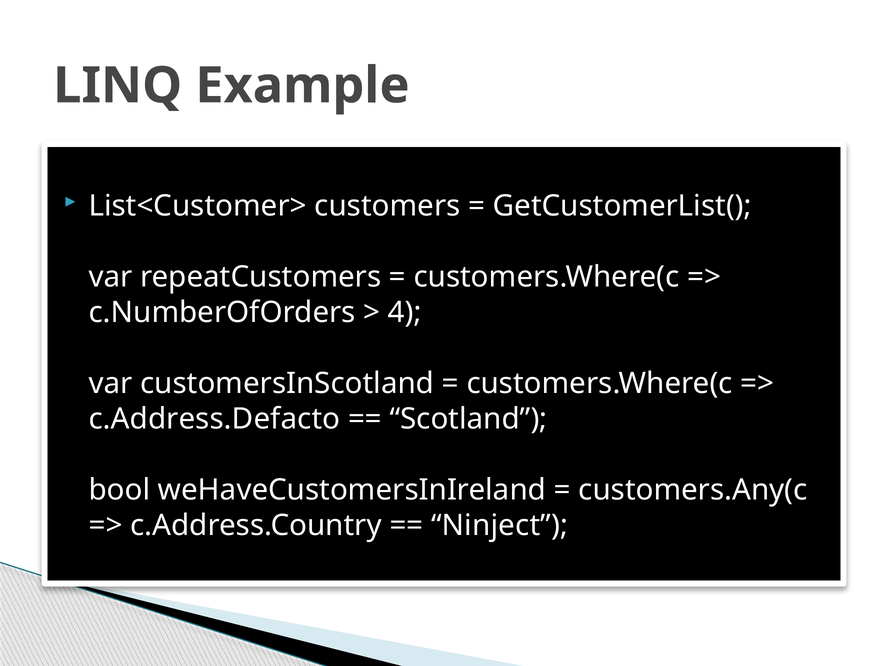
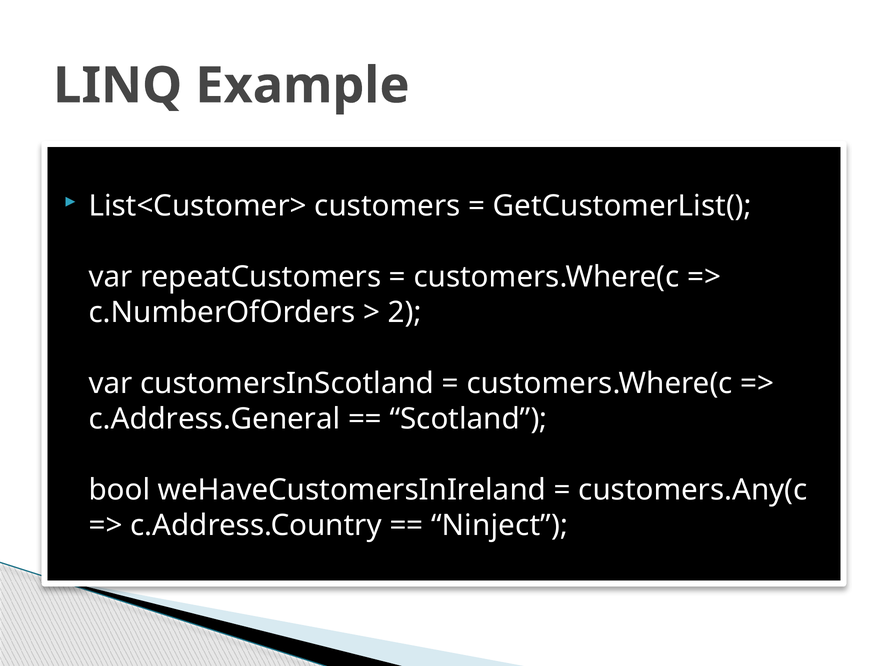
4: 4 -> 2 (405, 312)
c.Address.Defacto: c.Address.Defacto -> c.Address.General (215, 419)
